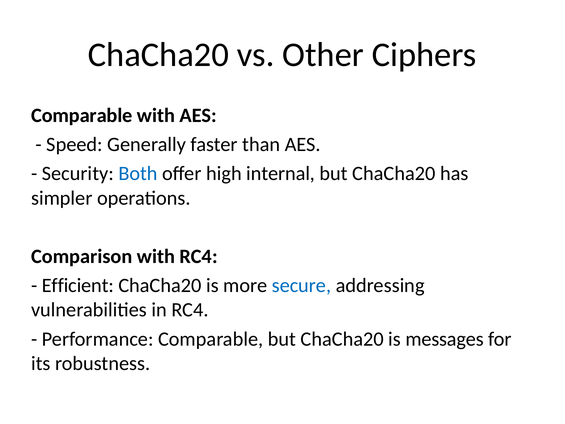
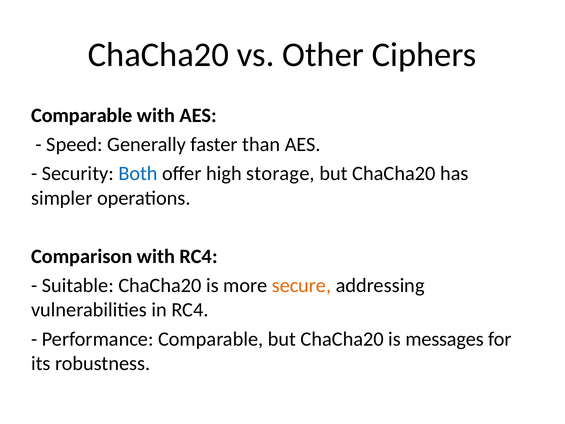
internal: internal -> storage (281, 174)
Efficient: Efficient -> Suitable (78, 285)
secure colour: blue -> orange (301, 285)
